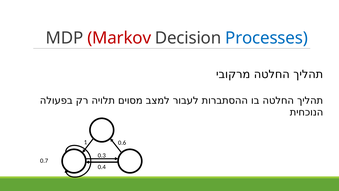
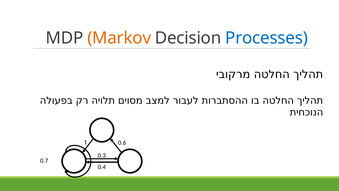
Markov colour: red -> orange (119, 38)
